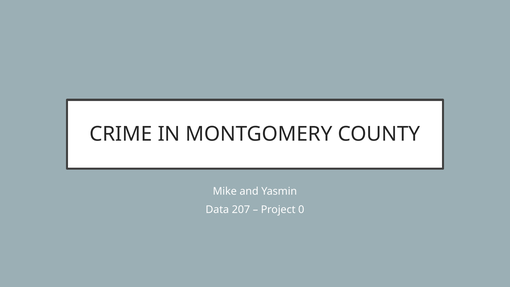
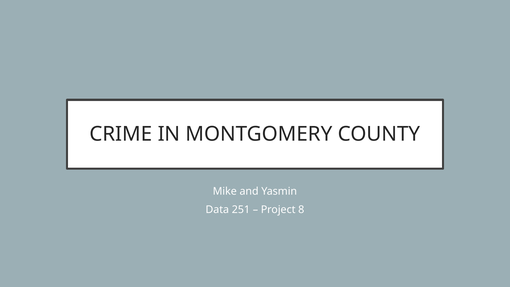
207: 207 -> 251 (241, 210)
0: 0 -> 8 (301, 210)
